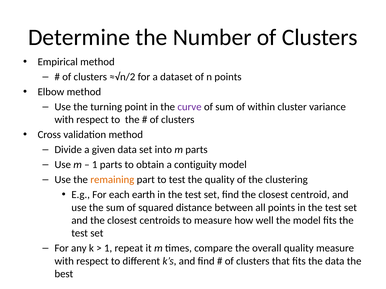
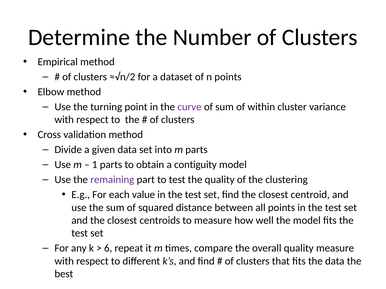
remaining colour: orange -> purple (112, 180)
earth: earth -> value (144, 195)
1: 1 -> 6 (108, 249)
